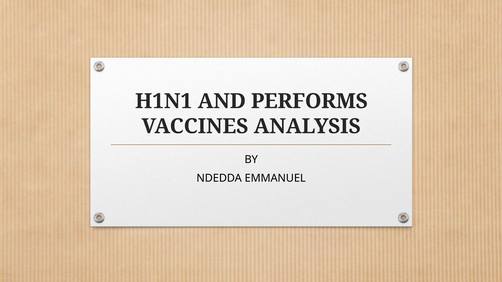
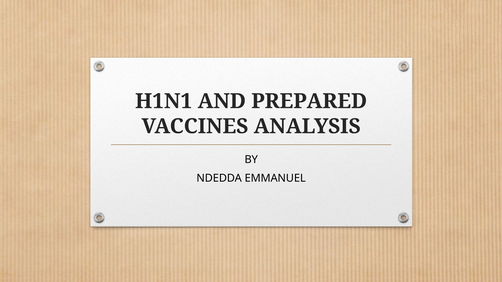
PERFORMS: PERFORMS -> PREPARED (309, 101)
